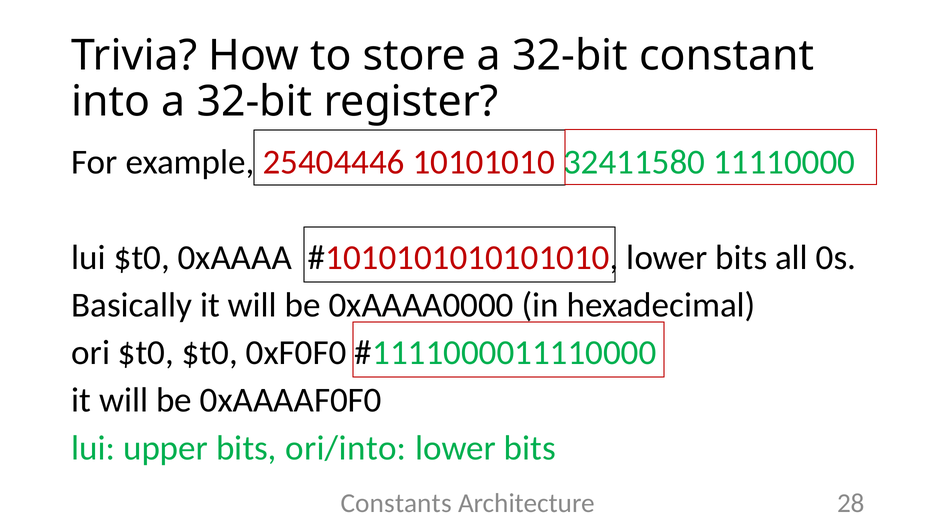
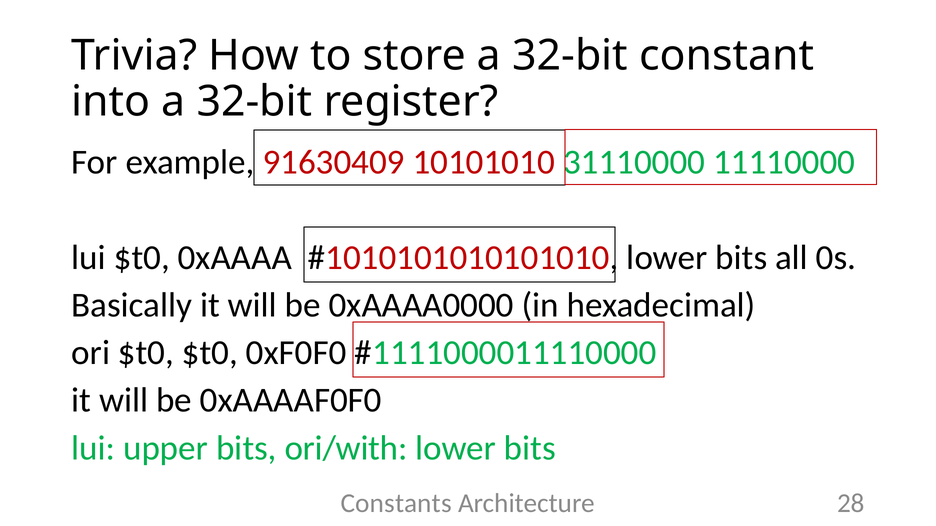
25404446: 25404446 -> 91630409 (334, 162)
32411580: 32411580 -> 31110000 (634, 162)
ori/into: ori/into -> ori/with (346, 448)
